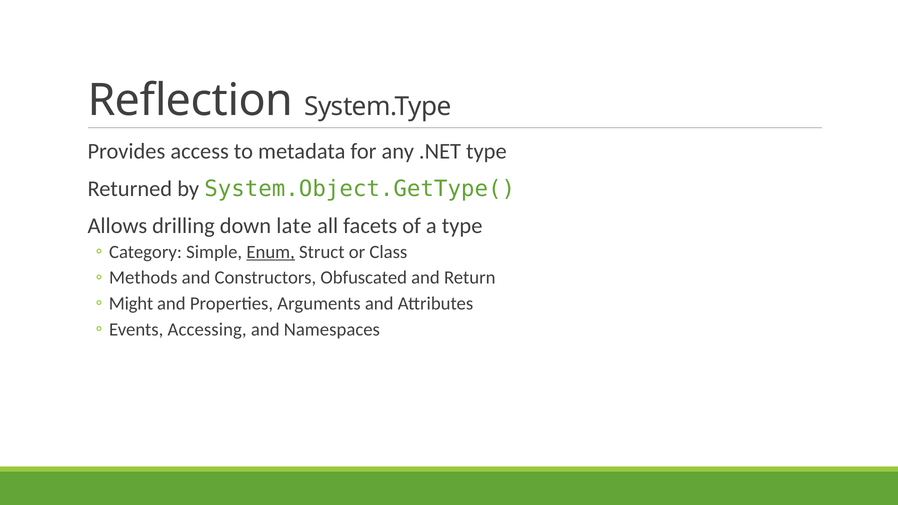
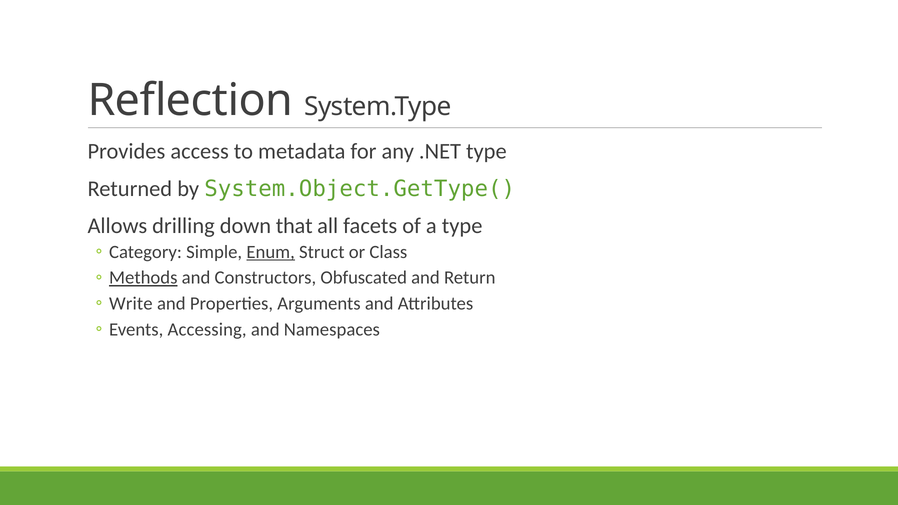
late: late -> that (294, 226)
Methods underline: none -> present (143, 278)
Might: Might -> Write (131, 304)
